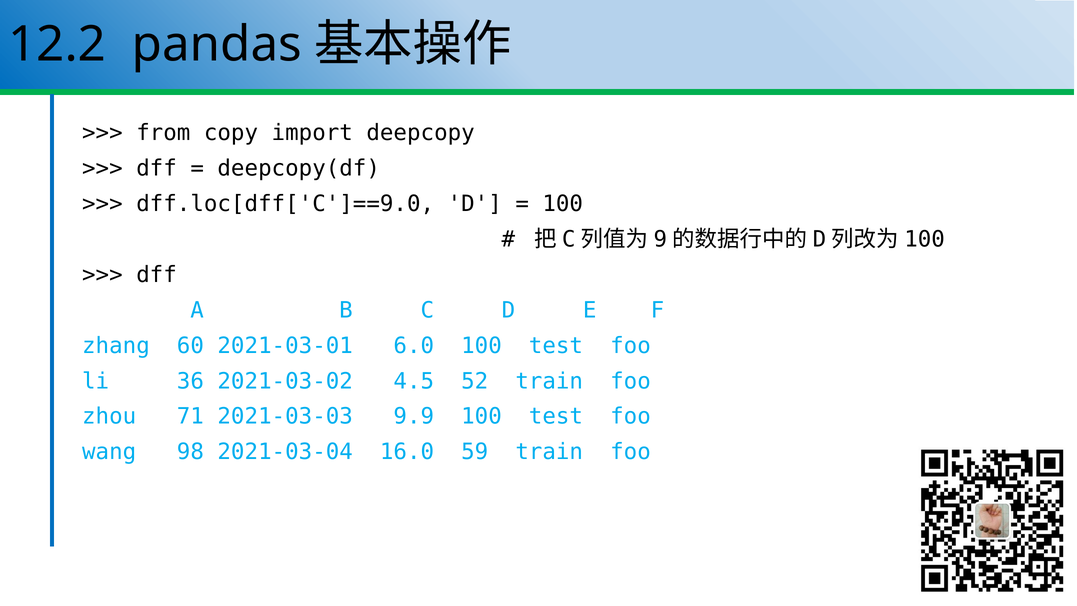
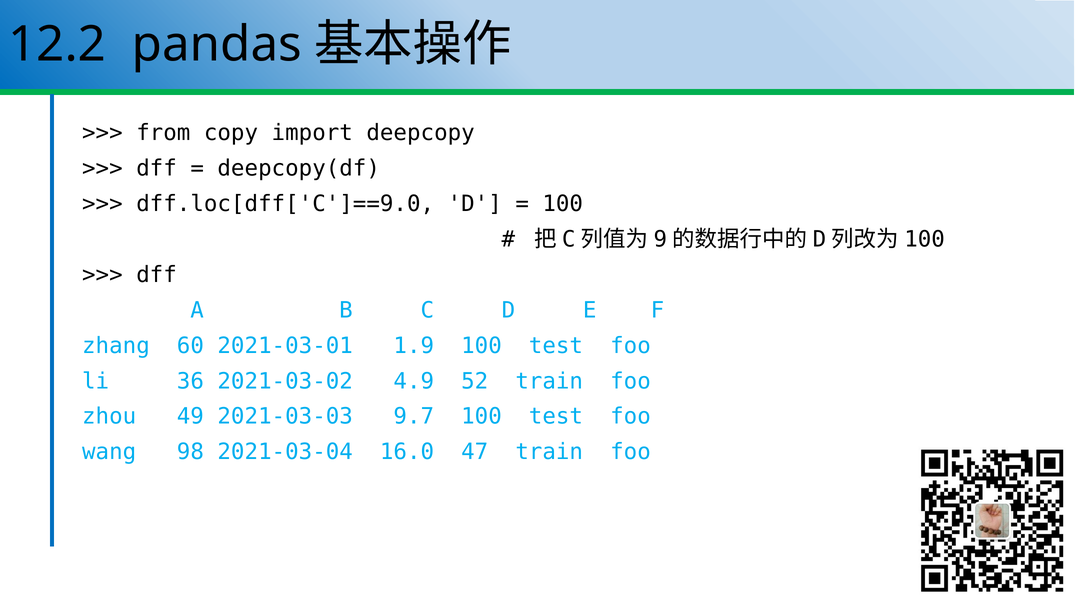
6.0: 6.0 -> 1.9 (414, 346)
4.5: 4.5 -> 4.9 (414, 381)
71: 71 -> 49 (190, 416)
9.9: 9.9 -> 9.7 (414, 416)
59: 59 -> 47 (475, 452)
